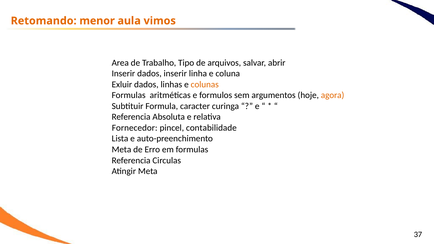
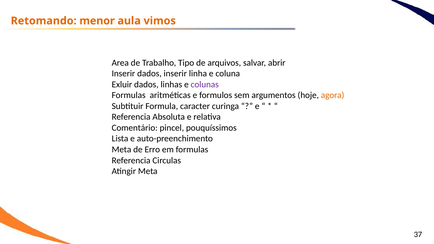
colunas colour: orange -> purple (205, 84)
Fornecedor: Fornecedor -> Comentário (135, 128)
contabilidade: contabilidade -> pouquíssimos (211, 128)
